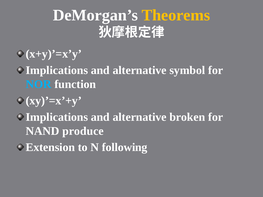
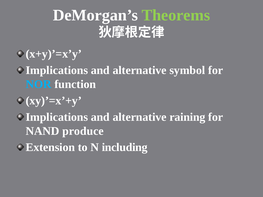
Theorems colour: yellow -> light green (176, 15)
broken: broken -> raining (187, 117)
following: following -> including (125, 148)
